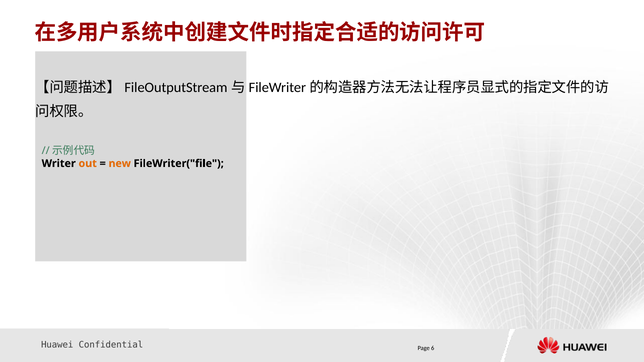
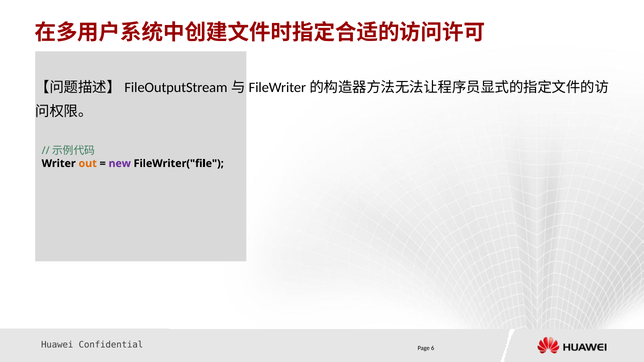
new colour: orange -> purple (120, 164)
